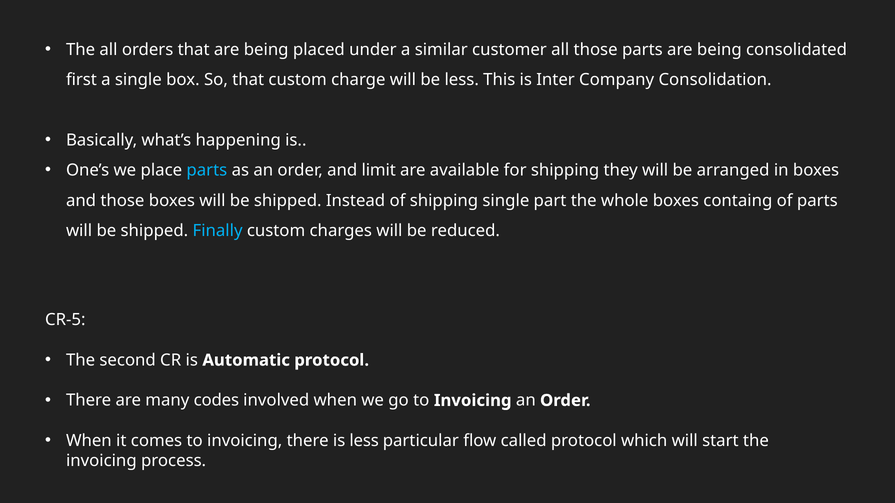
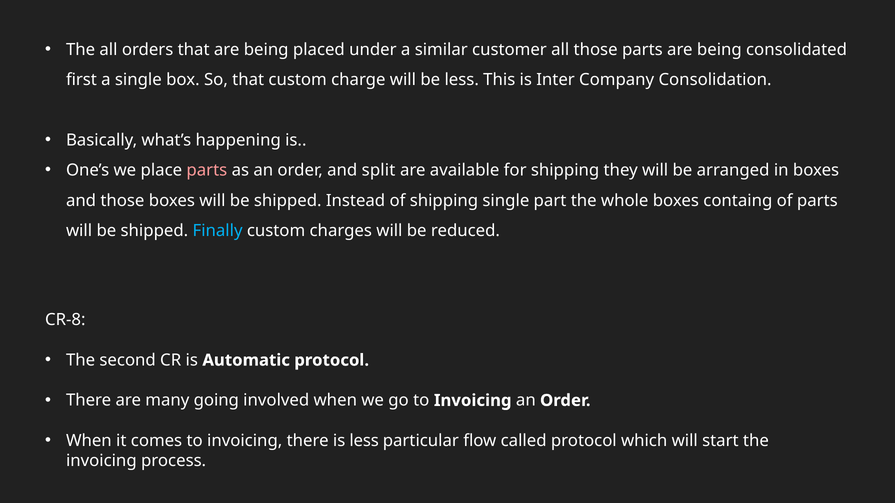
parts colour: light blue -> pink (207, 170)
limit: limit -> split (379, 170)
CR-5: CR-5 -> CR-8 (65, 320)
codes: codes -> going (216, 401)
